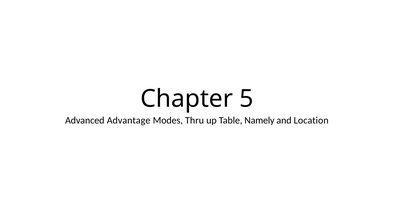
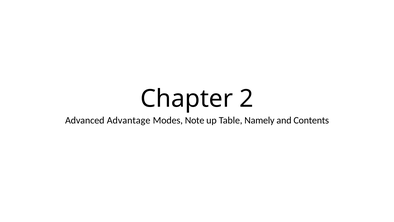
5: 5 -> 2 (247, 98)
Thru: Thru -> Note (195, 120)
Location: Location -> Contents (311, 120)
